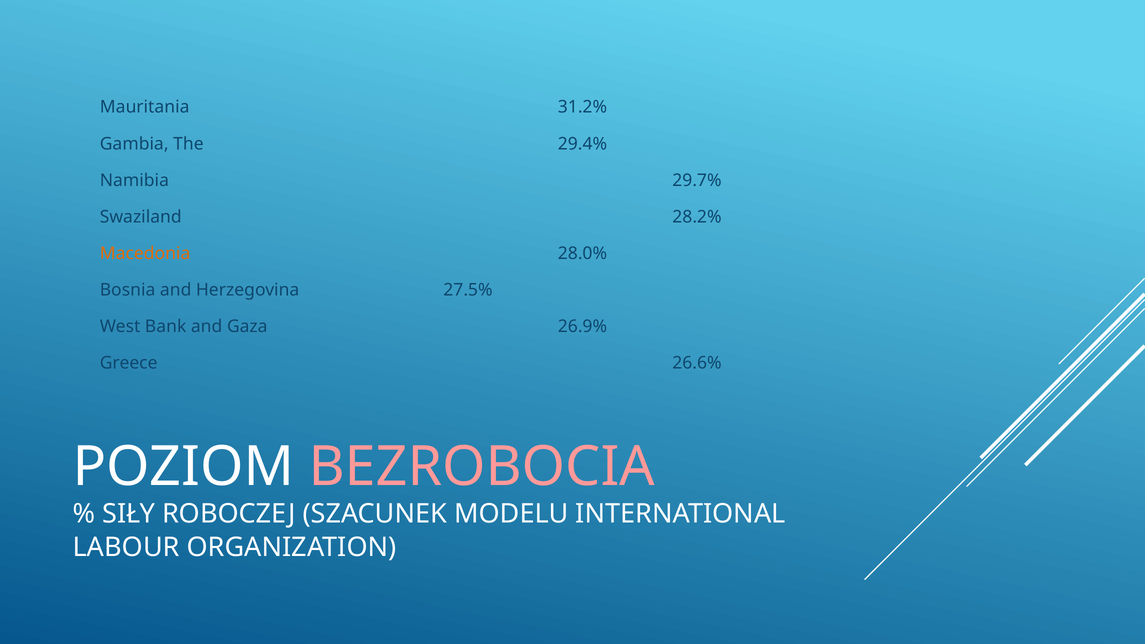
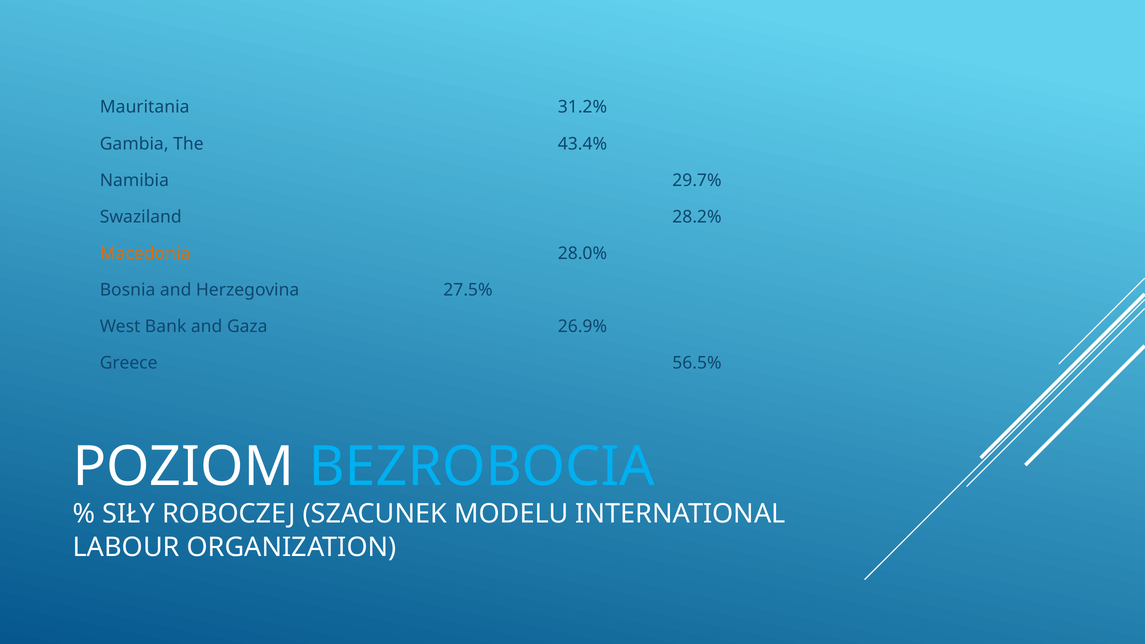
29.4%: 29.4% -> 43.4% (582, 144)
26.6%: 26.6% -> 56.5% (697, 363)
BEZROBOCIA colour: pink -> light blue (482, 467)
